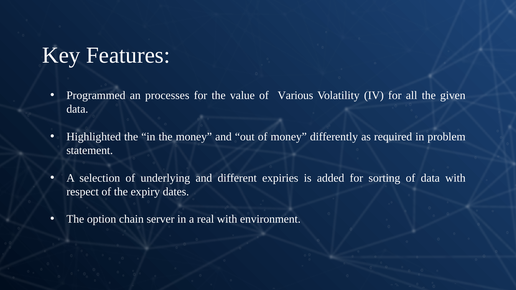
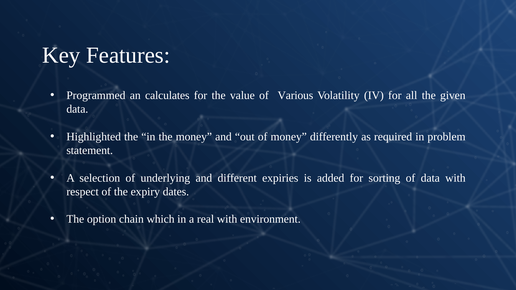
processes: processes -> calculates (167, 96)
server: server -> which (161, 219)
